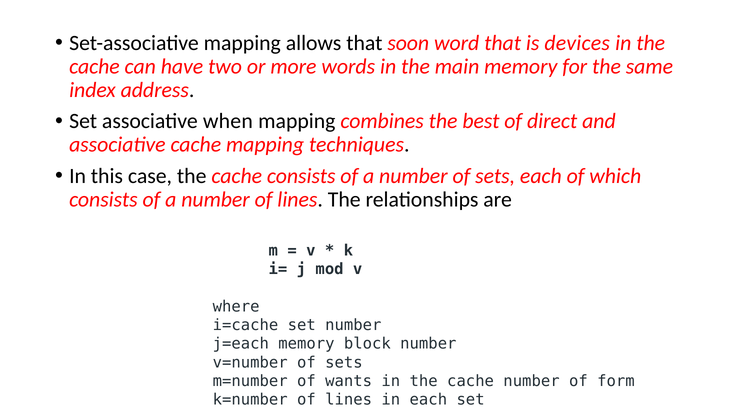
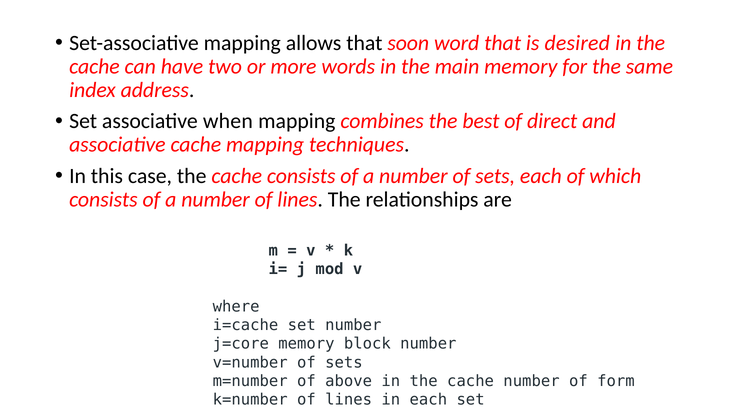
devices: devices -> desired (577, 43)
j=each: j=each -> j=core (241, 343)
wants: wants -> above (349, 381)
